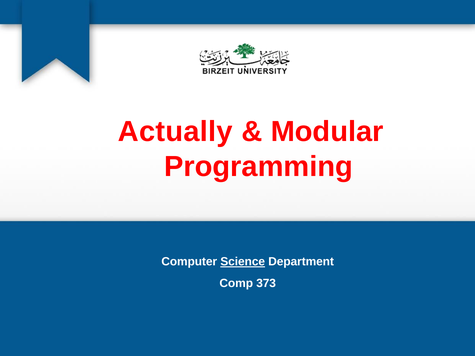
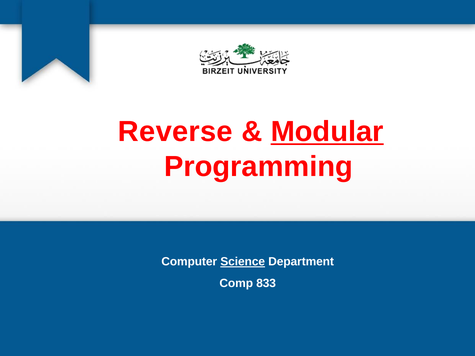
Actually: Actually -> Reverse (175, 132)
Modular underline: none -> present (327, 132)
373: 373 -> 833 (266, 283)
